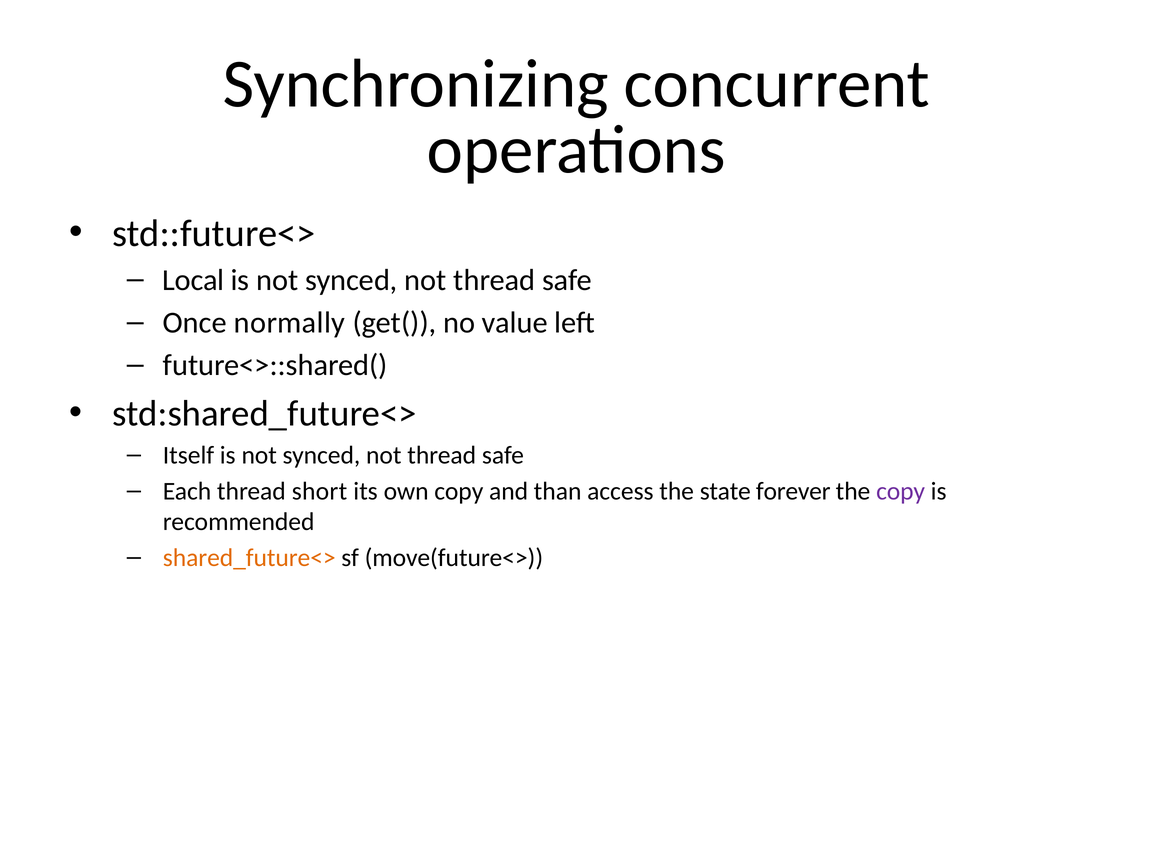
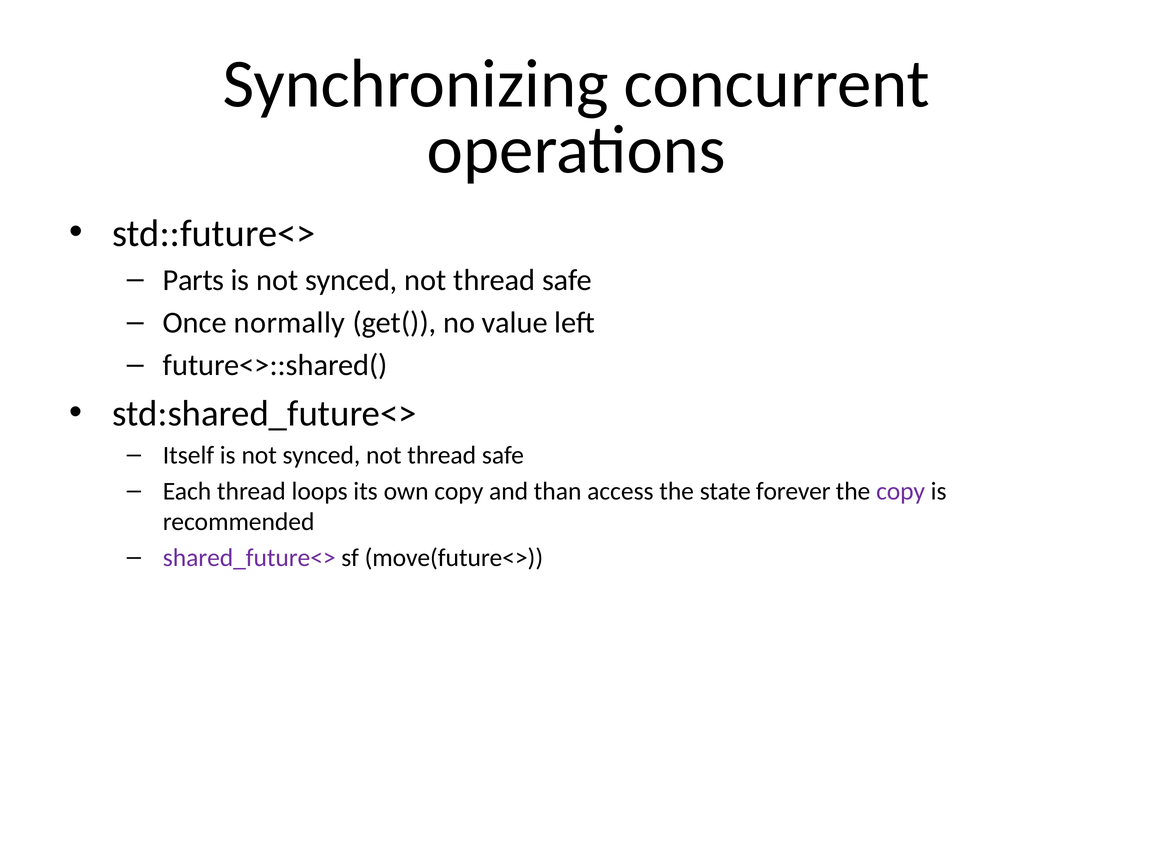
Local: Local -> Parts (193, 280)
short: short -> loops (320, 491)
shared_future<> colour: orange -> purple (249, 557)
